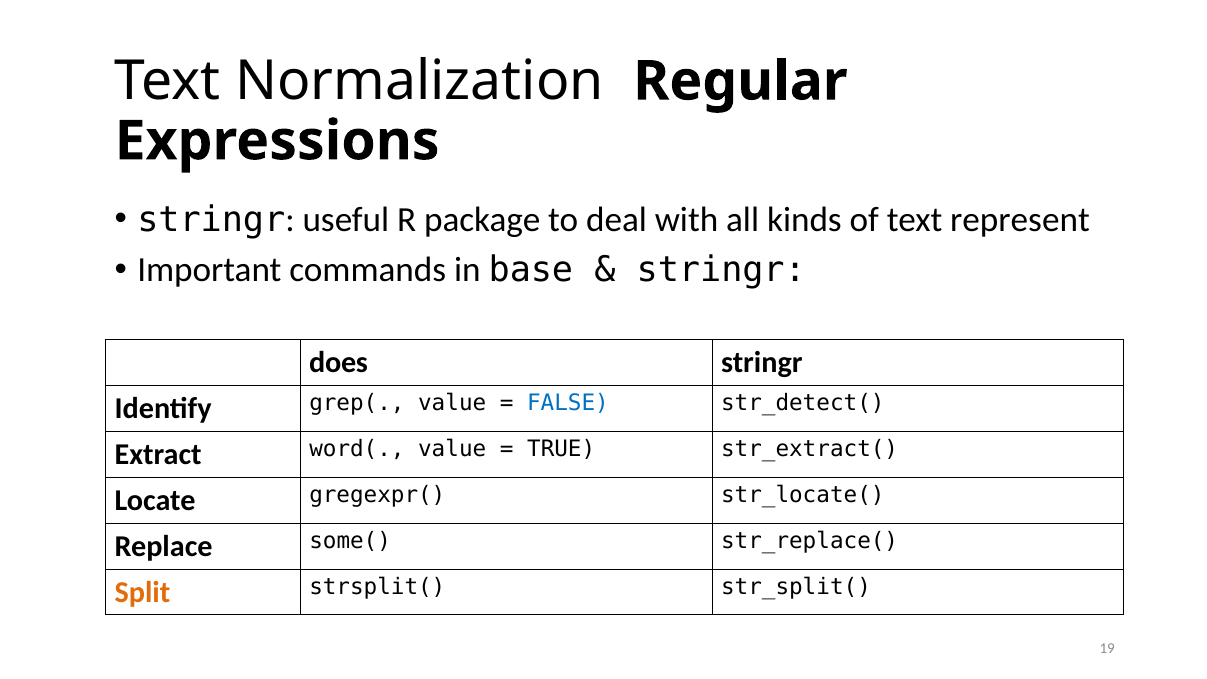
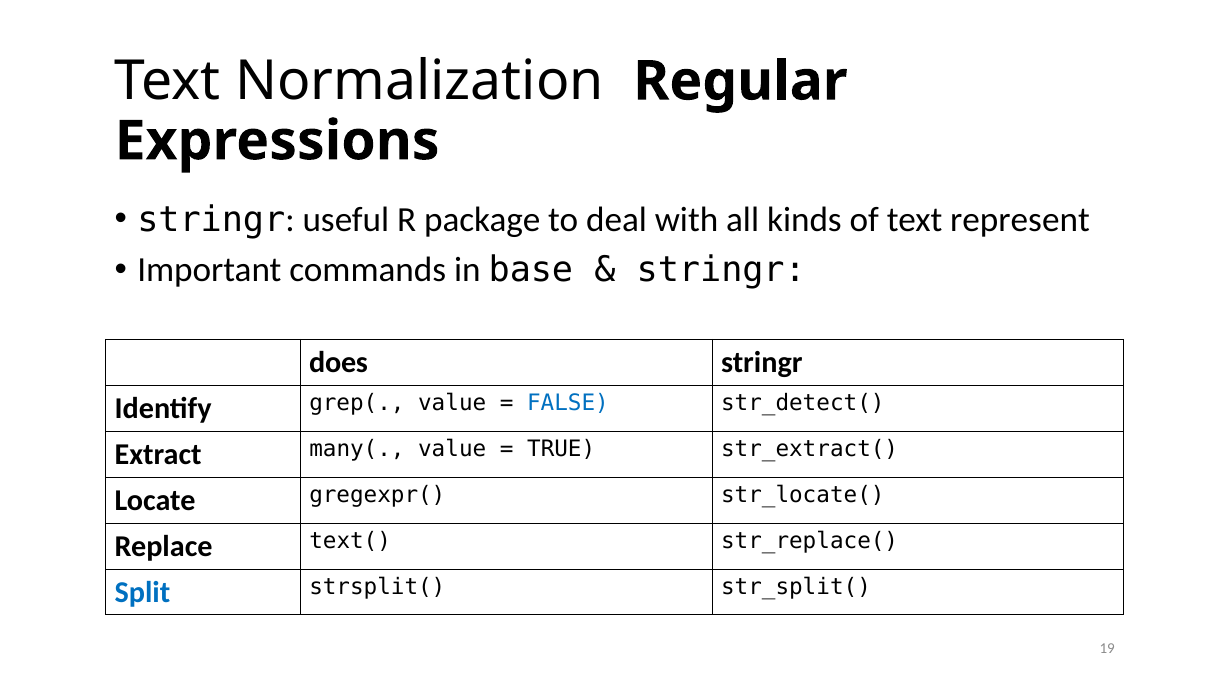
word(: word( -> many( (357, 449)
some(: some( -> text( (350, 541)
Split colour: orange -> blue (142, 592)
